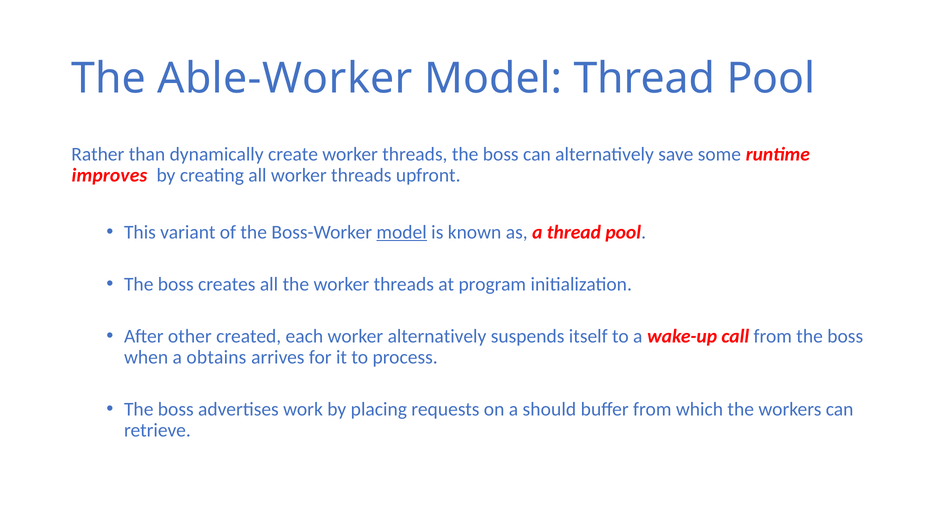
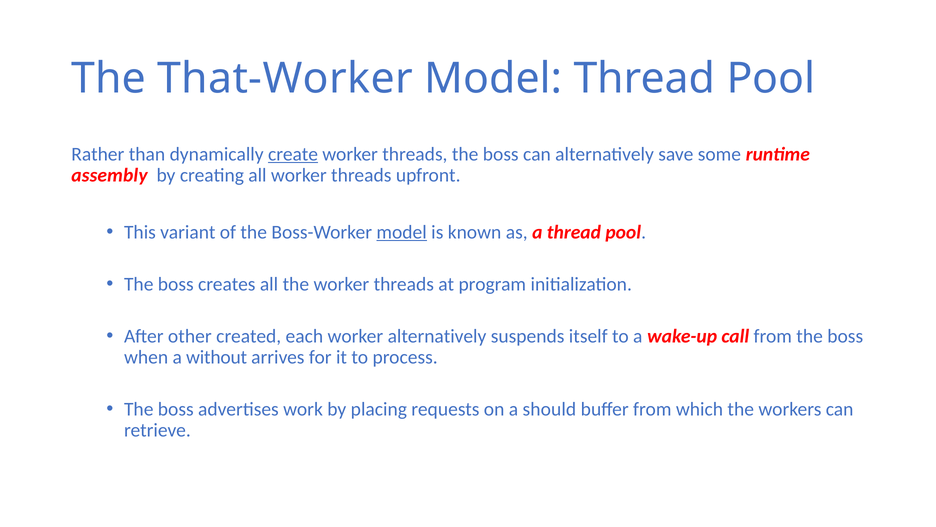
Able-Worker: Able-Worker -> That-Worker (285, 79)
create underline: none -> present (293, 154)
improves: improves -> assembly (109, 175)
obtains: obtains -> without (217, 357)
